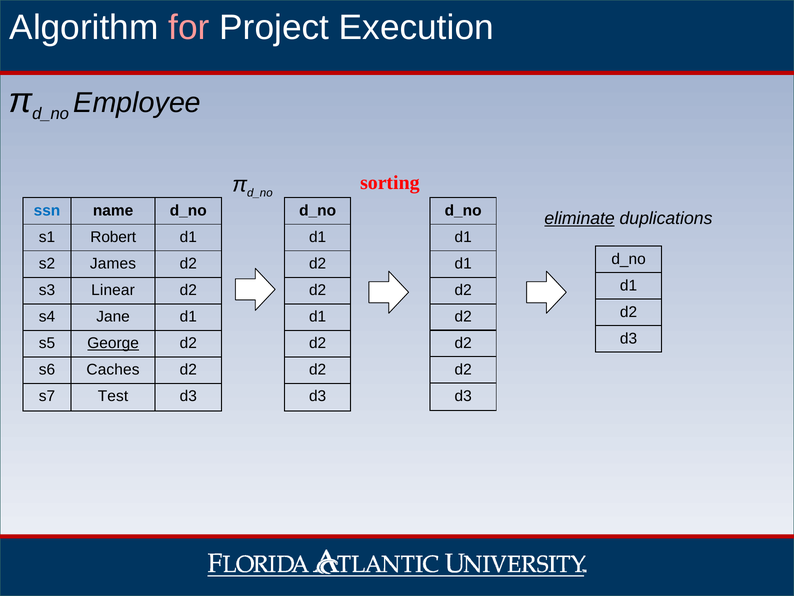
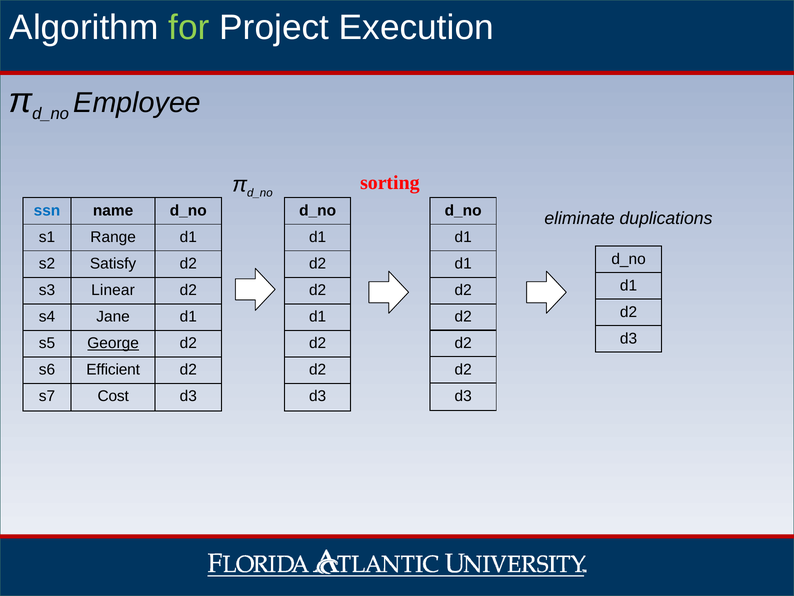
for colour: pink -> light green (189, 28)
eliminate underline: present -> none (580, 218)
Robert: Robert -> Range (113, 237)
James: James -> Satisfy (113, 263)
Caches: Caches -> Efficient (113, 369)
Test: Test -> Cost (113, 396)
